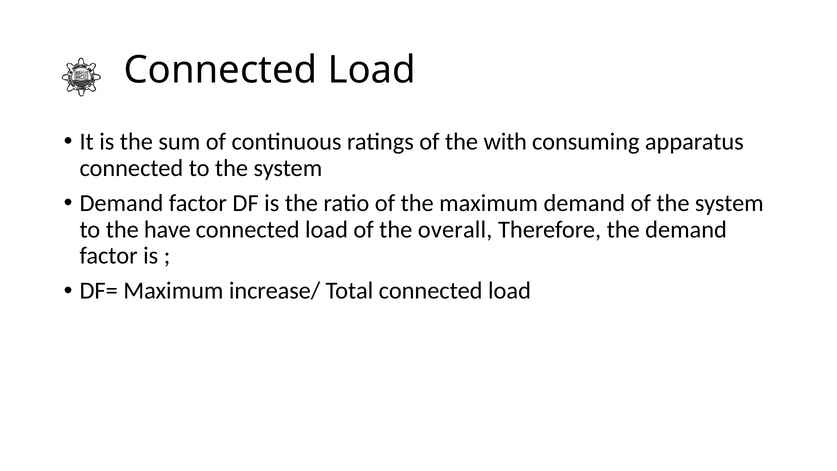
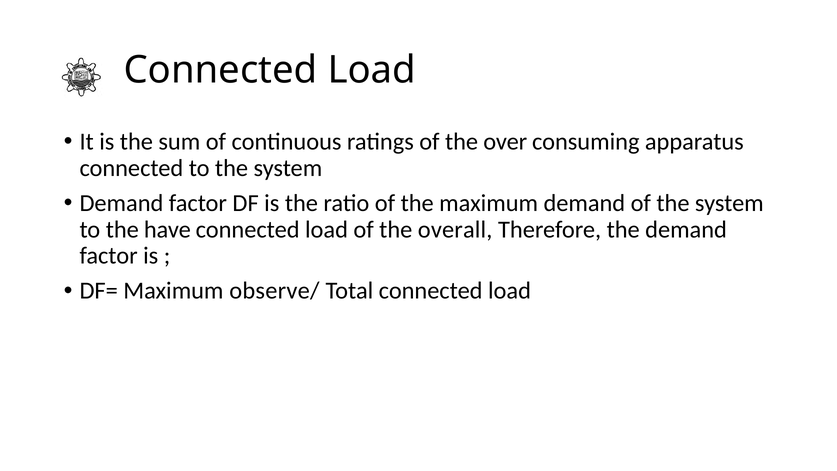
with: with -> over (505, 142)
increase/: increase/ -> observe/ (274, 291)
